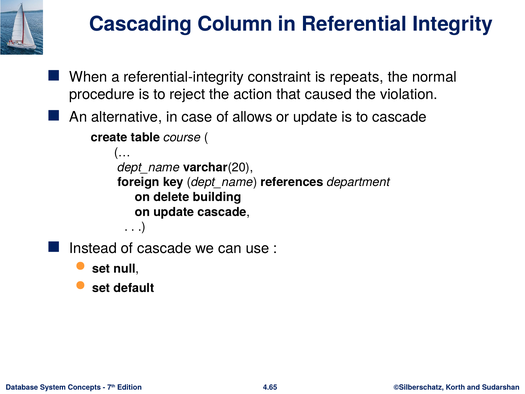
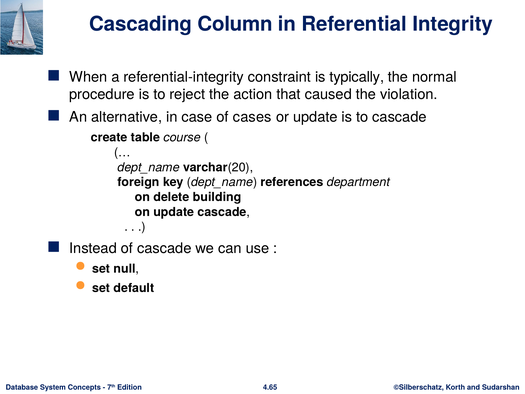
repeats: repeats -> typically (357, 77)
allows: allows -> cases (252, 117)
